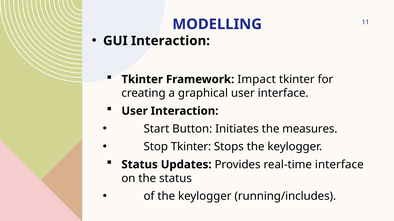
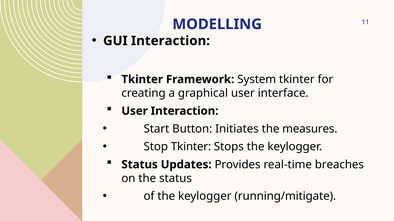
Impact: Impact -> System (257, 80)
real-time interface: interface -> breaches (339, 165)
running/includes: running/includes -> running/mitigate (285, 197)
